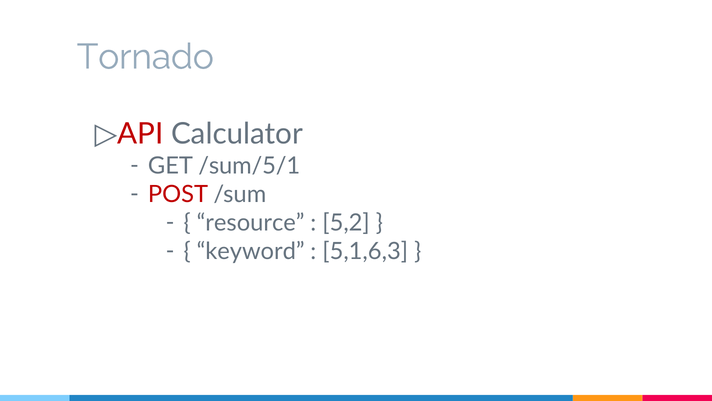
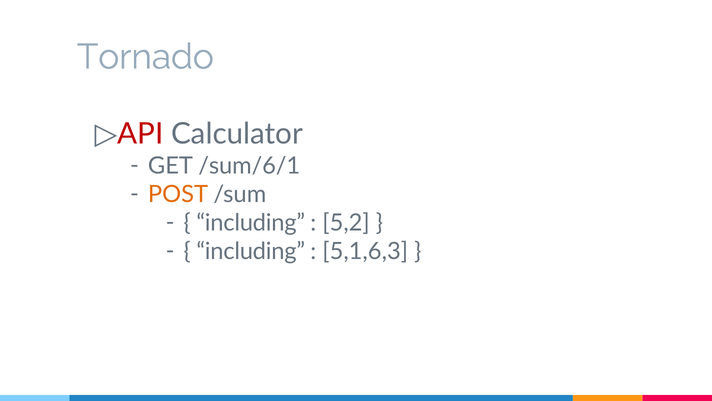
/sum/5/1: /sum/5/1 -> /sum/6/1 (249, 166)
POST colour: red -> orange (178, 194)
resource: resource -> including (251, 223)
keyword: keyword -> including (251, 251)
